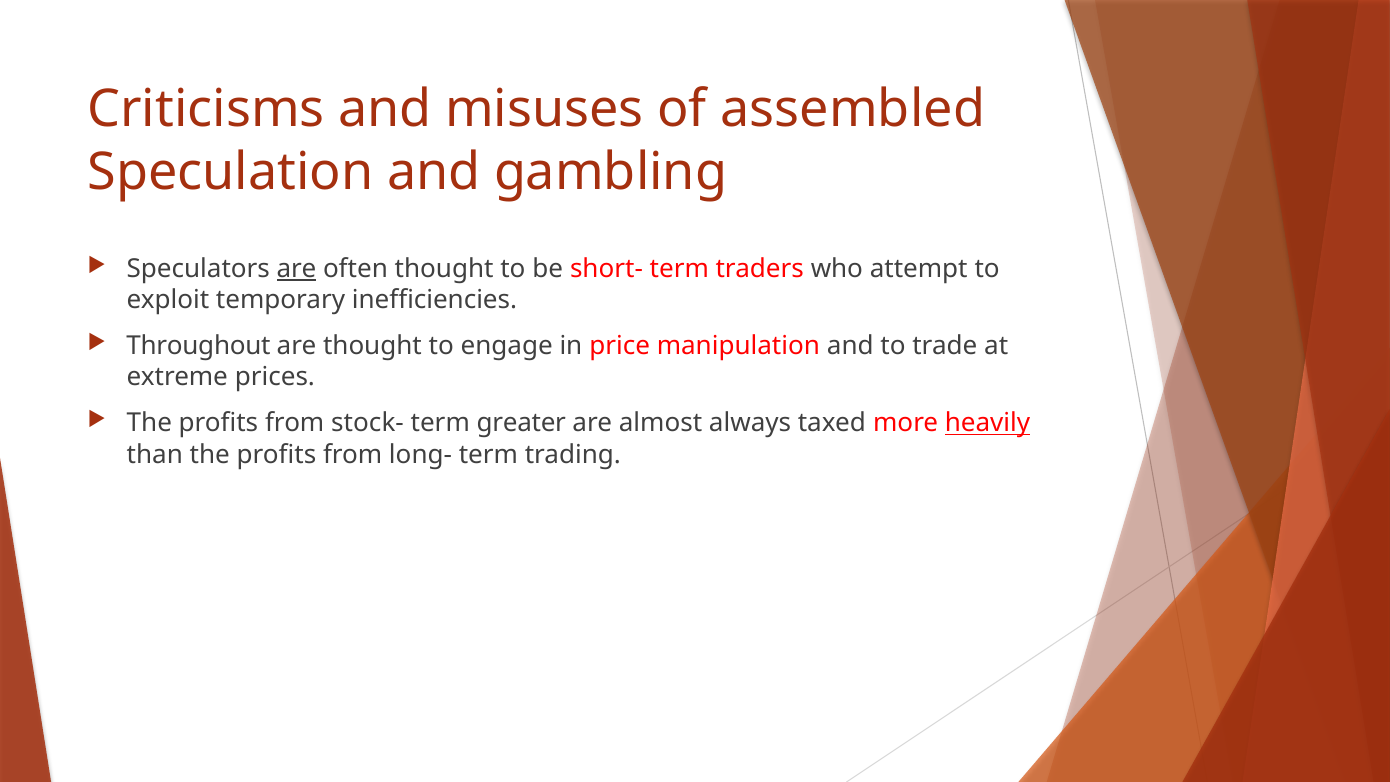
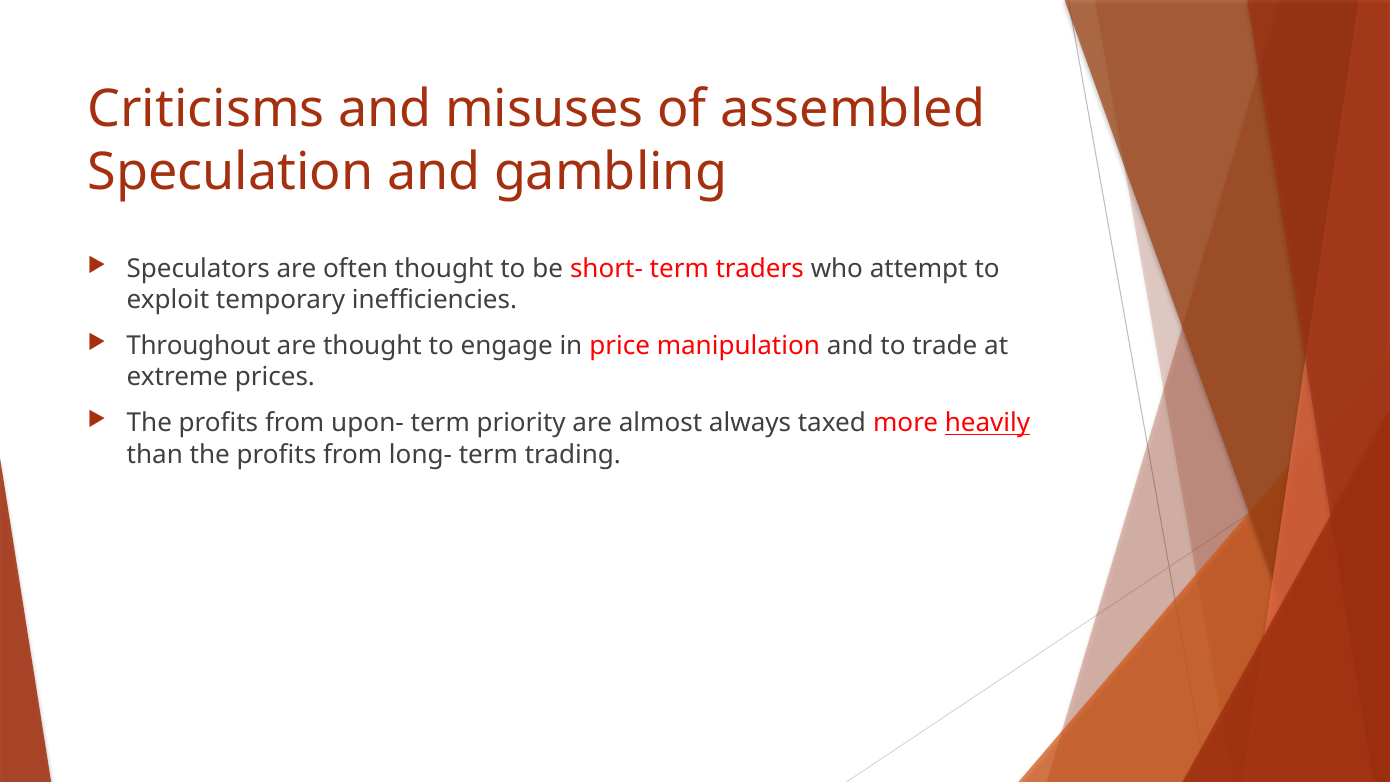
are underline: present -> none (297, 269)
stock-: stock- -> upon- (367, 423)
greater: greater -> priority (521, 423)
